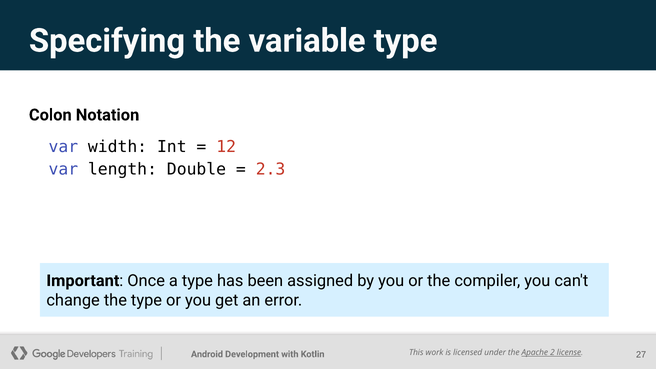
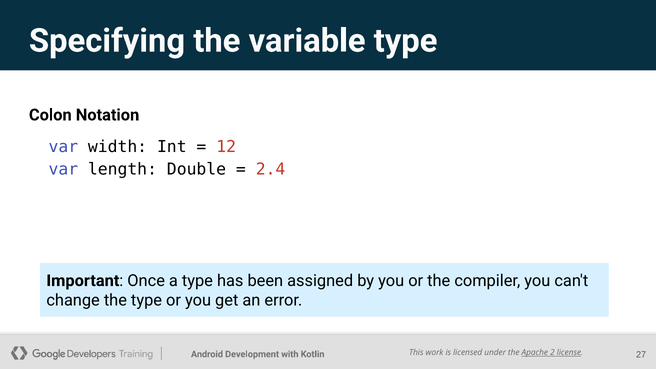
2.3: 2.3 -> 2.4 (271, 169)
